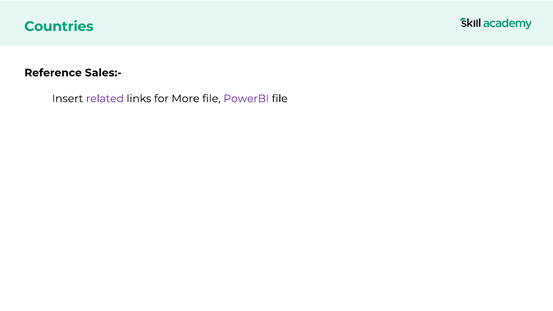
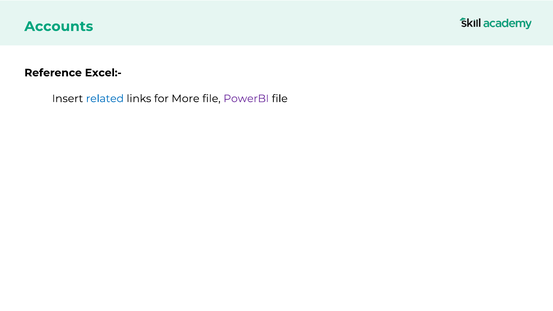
Countries: Countries -> Accounts (59, 26)
Sales:-: Sales:- -> Excel:- (103, 73)
related colour: purple -> blue (105, 99)
